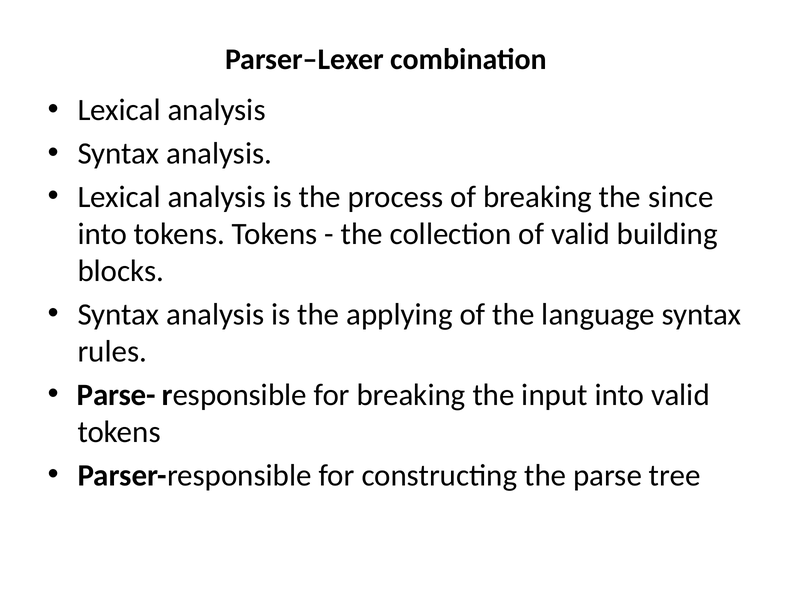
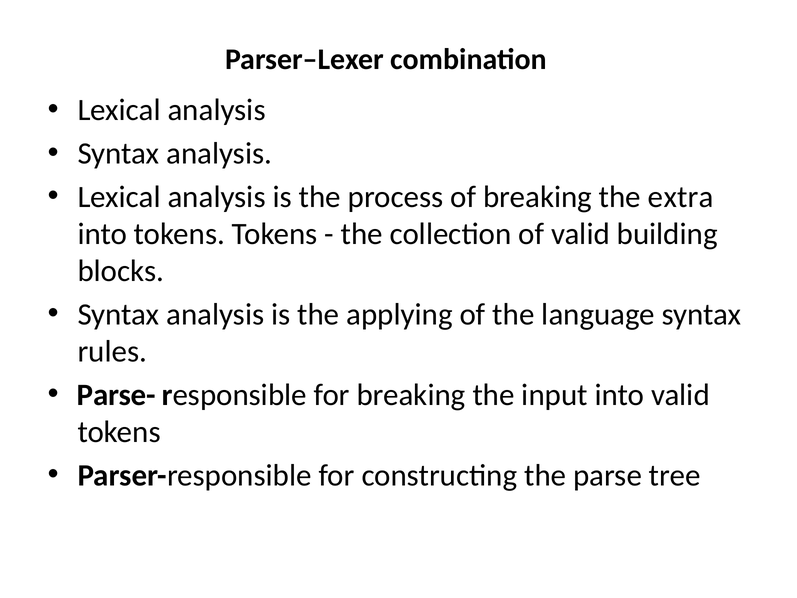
since: since -> extra (681, 197)
